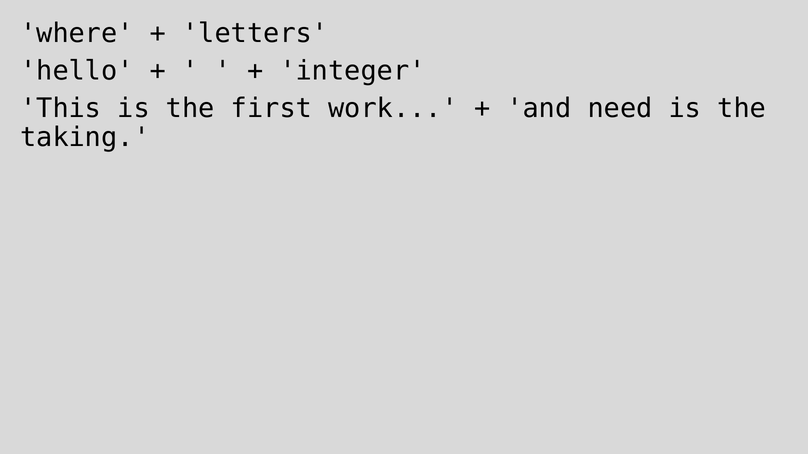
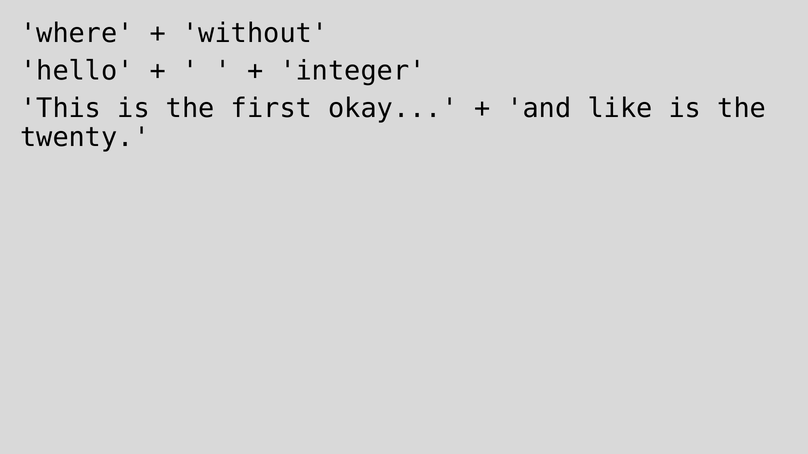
letters: letters -> without (255, 33)
work: work -> okay (393, 108)
need: need -> like (620, 108)
taking: taking -> twenty (85, 137)
